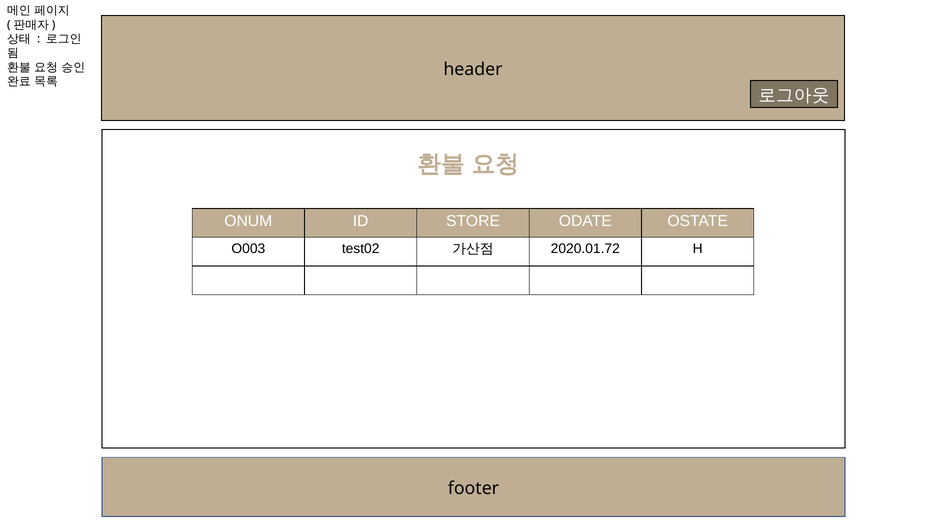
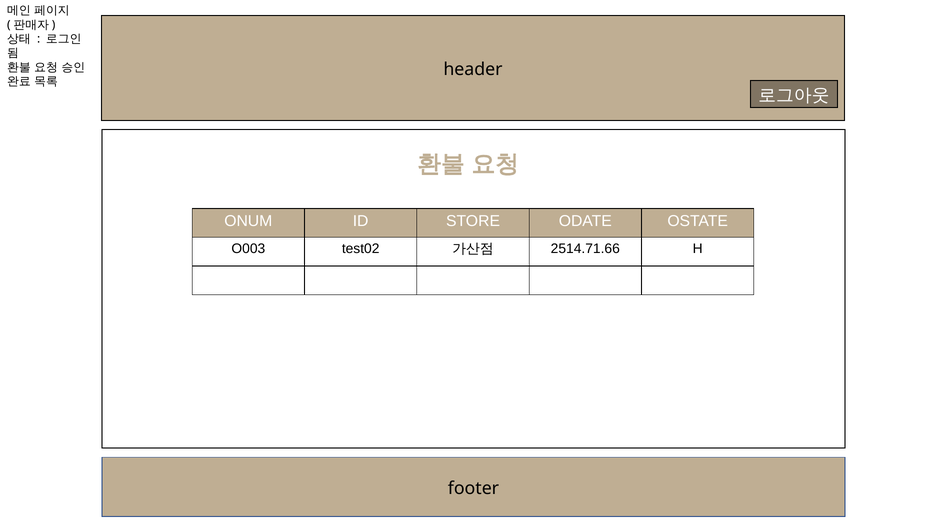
2020.01.72: 2020.01.72 -> 2514.71.66 (585, 249)
